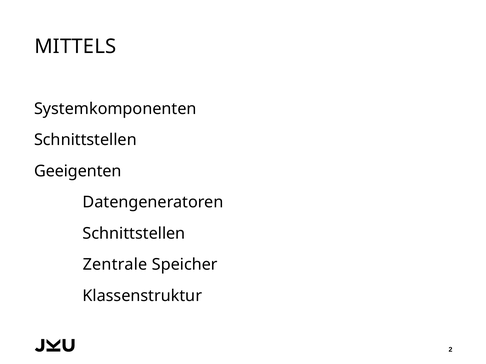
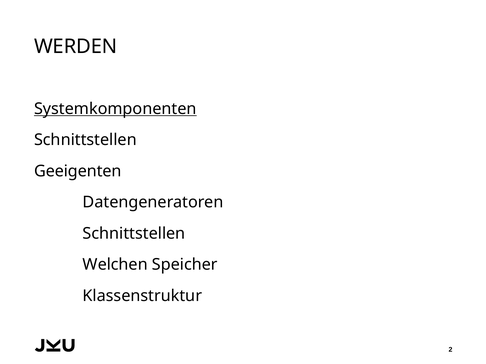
MITTELS: MITTELS -> WERDEN (76, 47)
Systemkomponenten underline: none -> present (115, 109)
Zentrale: Zentrale -> Welchen (115, 265)
